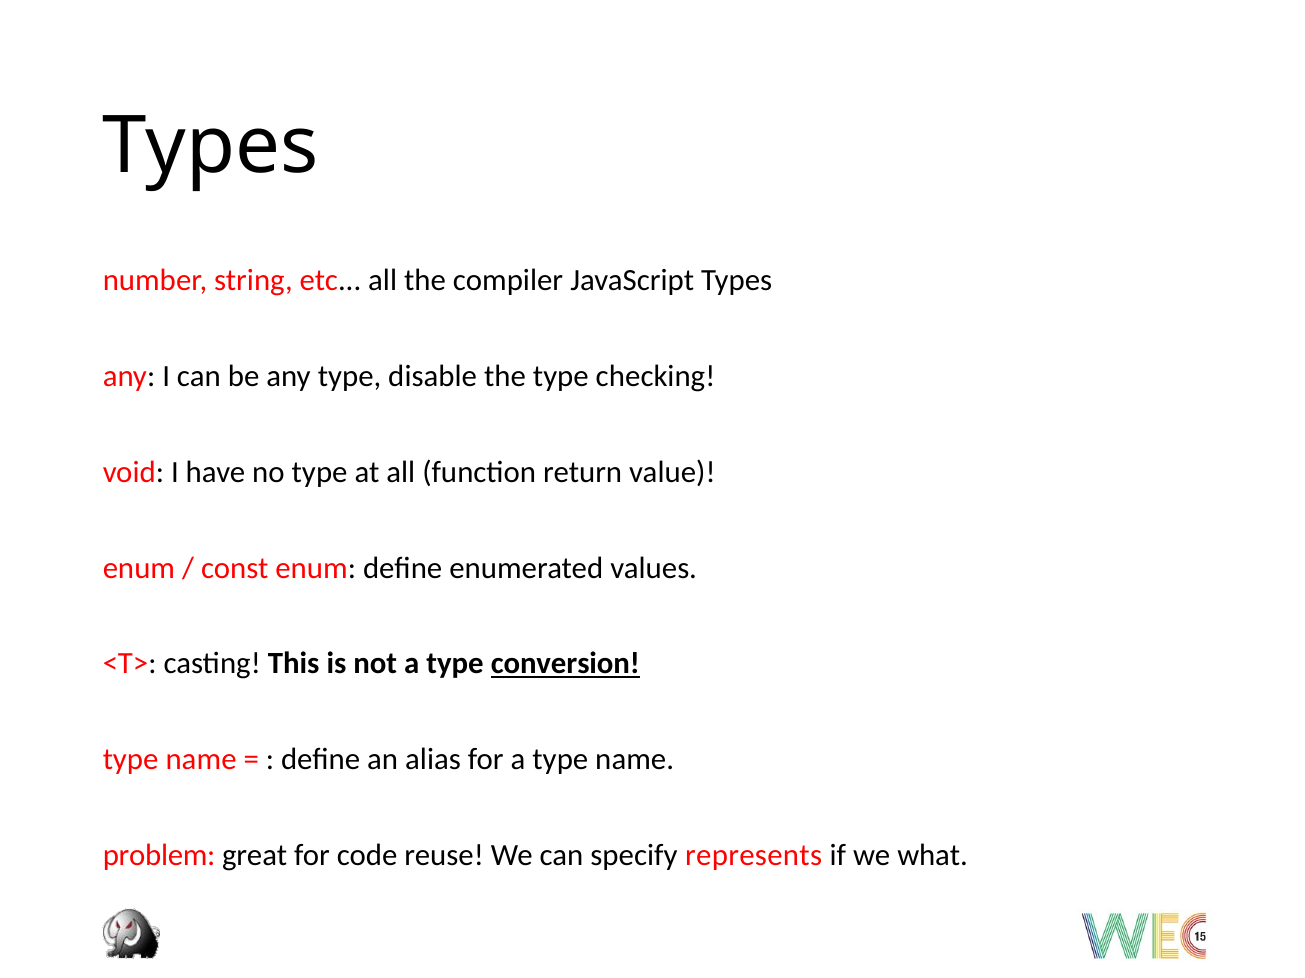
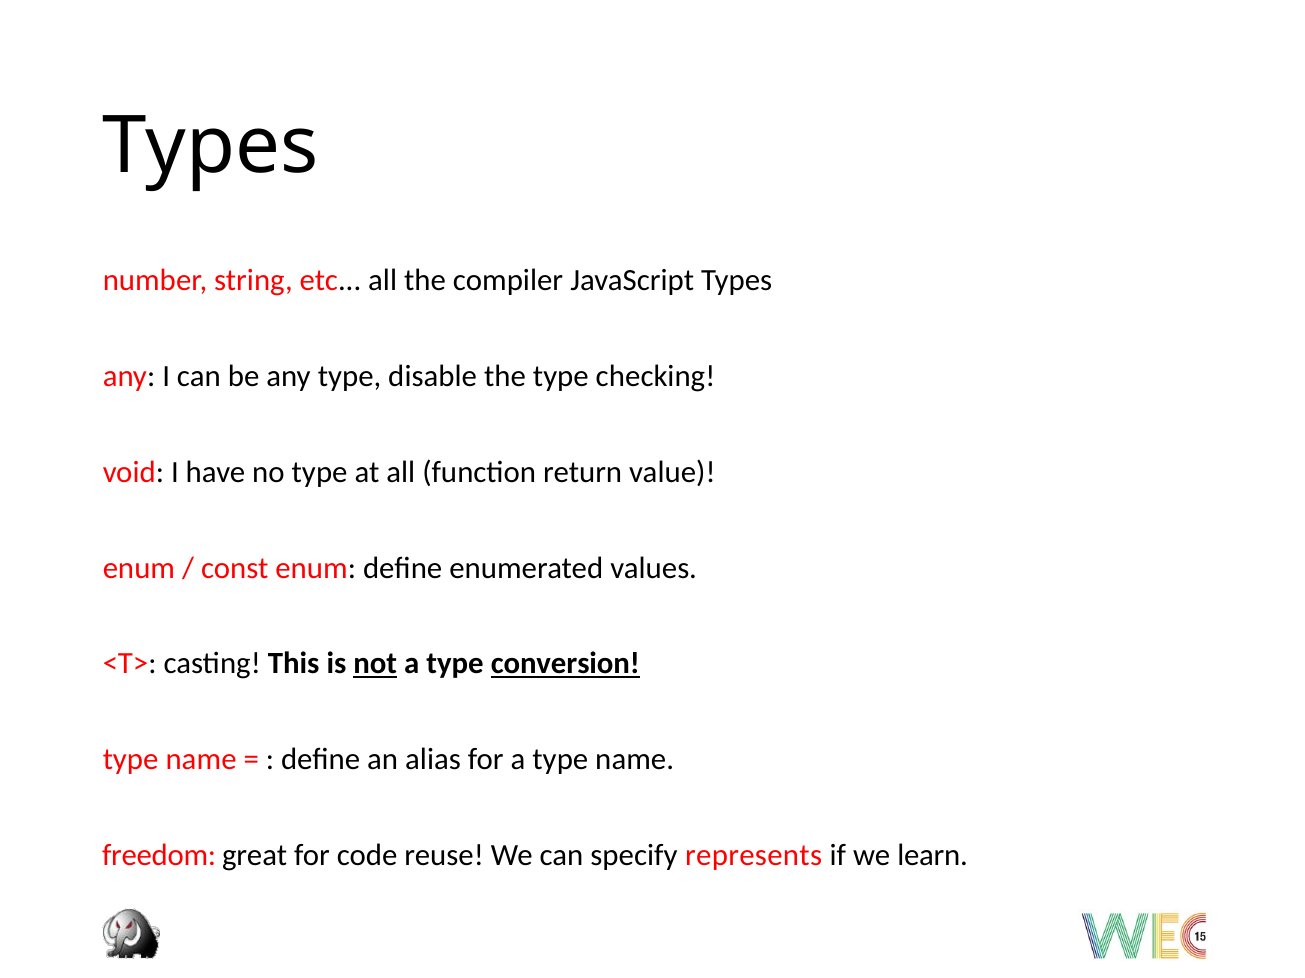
not underline: none -> present (375, 664)
problem: problem -> freedom (159, 856)
what: what -> learn (933, 856)
